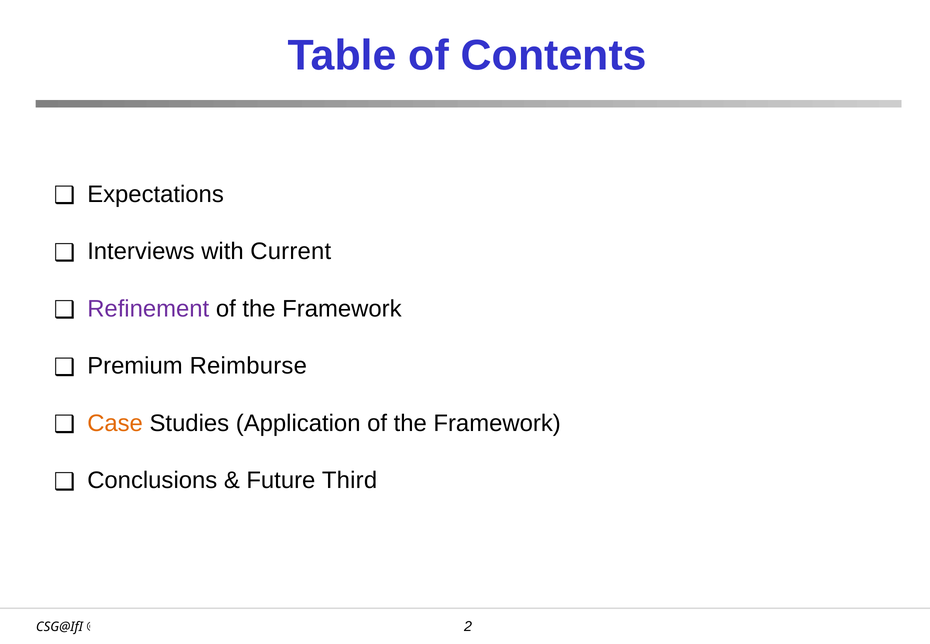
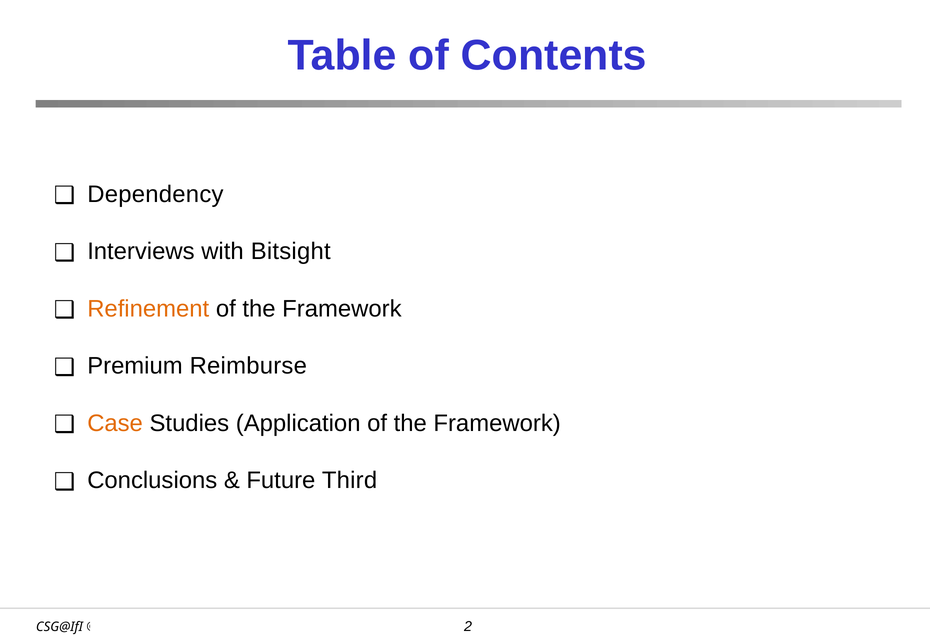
Expectations: Expectations -> Dependency (155, 194)
Current: Current -> Bitsight (291, 251)
Refinement colour: purple -> orange (148, 309)
